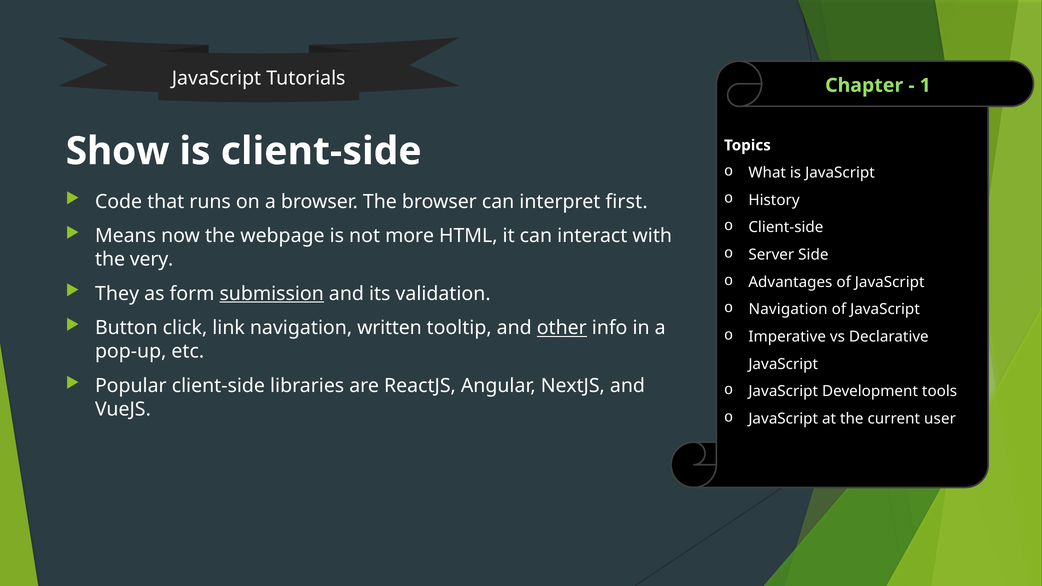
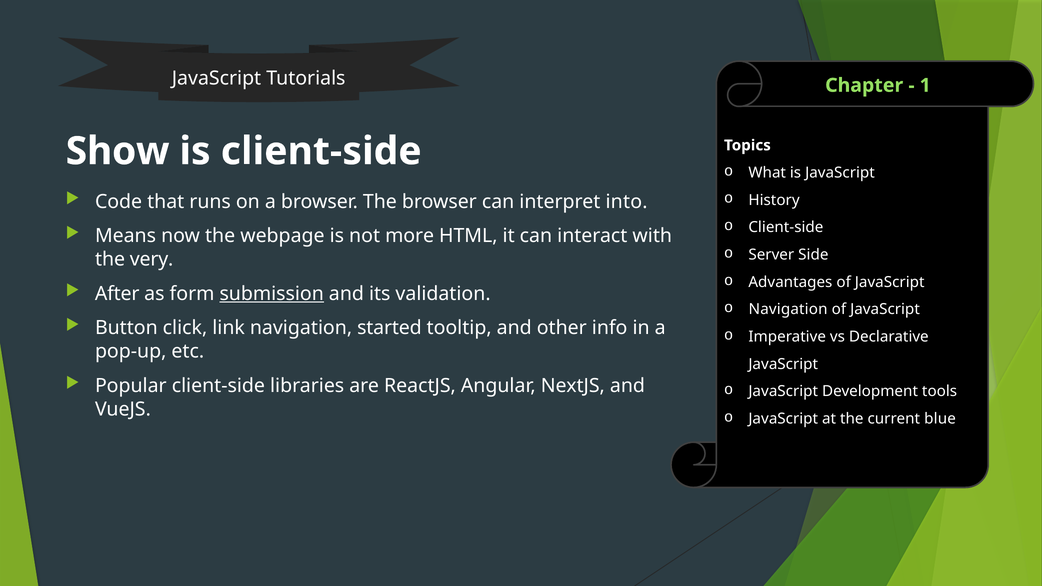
first: first -> into (627, 202)
They: They -> After (117, 294)
written: written -> started (389, 328)
other underline: present -> none (562, 328)
user: user -> blue (940, 419)
